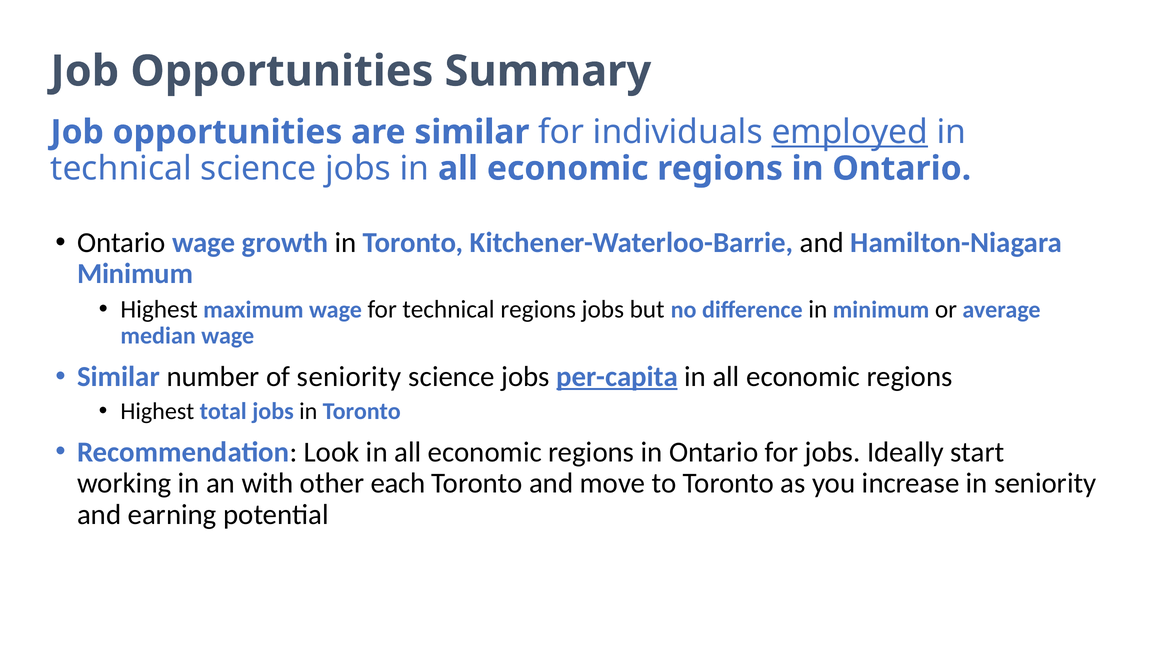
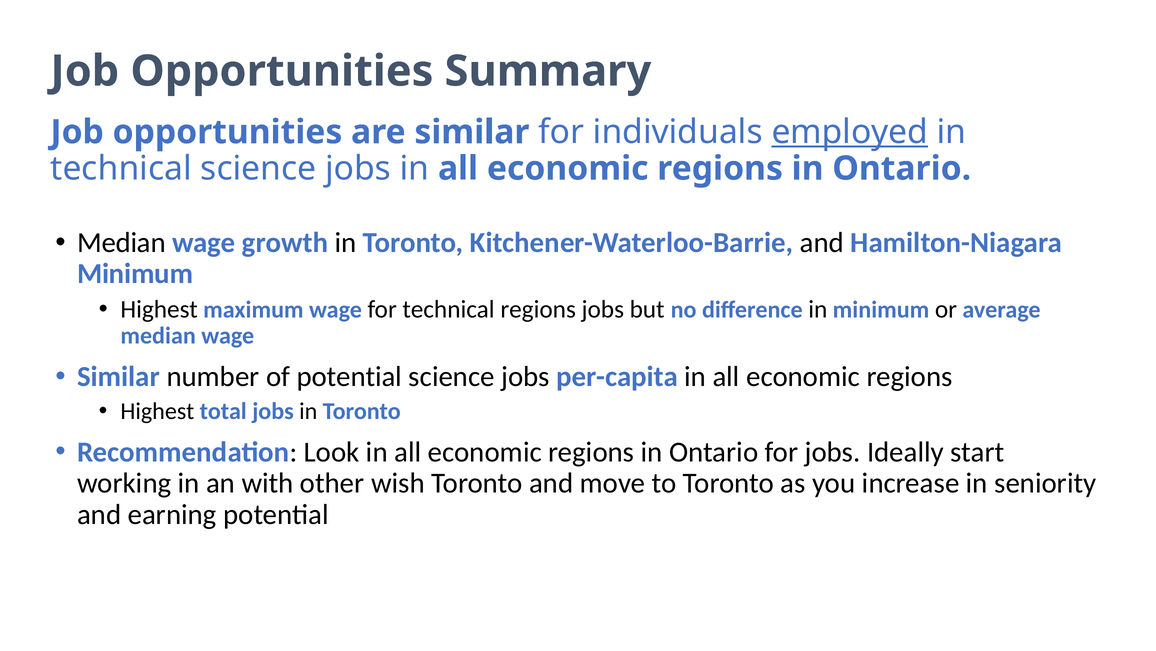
Ontario: Ontario -> Median (121, 242)
of seniority: seniority -> potential (349, 376)
per-capita underline: present -> none (617, 376)
each: each -> wish (398, 483)
